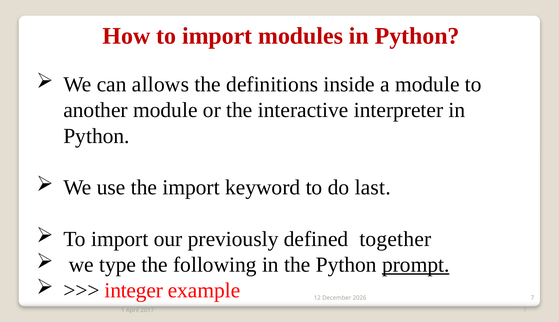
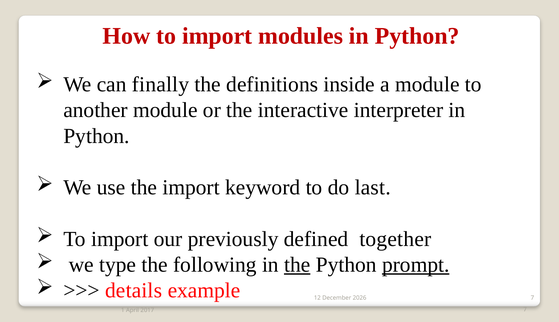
allows: allows -> finally (161, 85)
the underline: none -> present (297, 265)
integer: integer -> details (134, 291)
